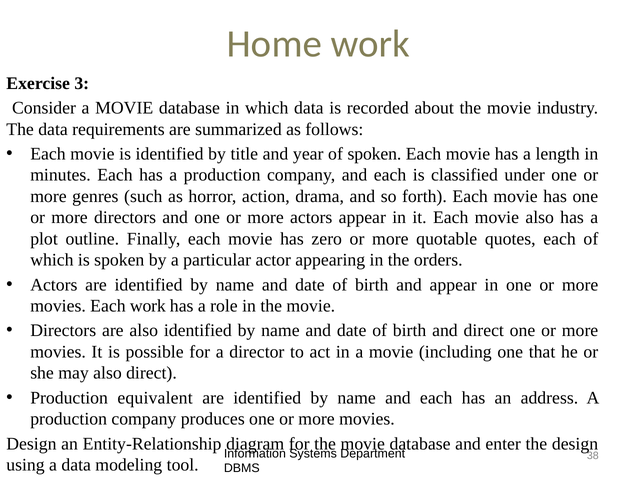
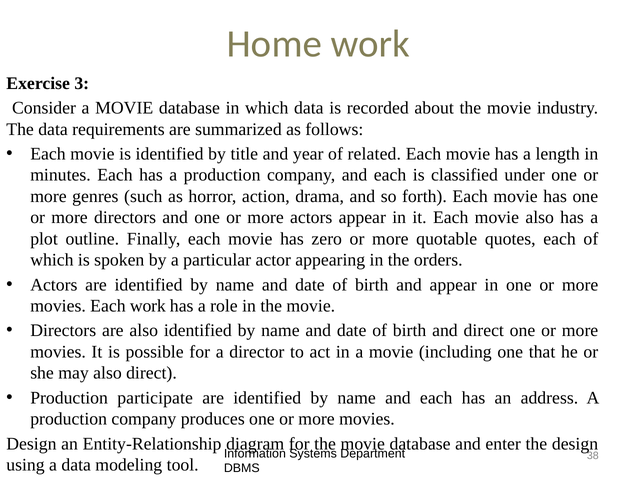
of spoken: spoken -> related (374, 154)
equivalent: equivalent -> participate (155, 398)
